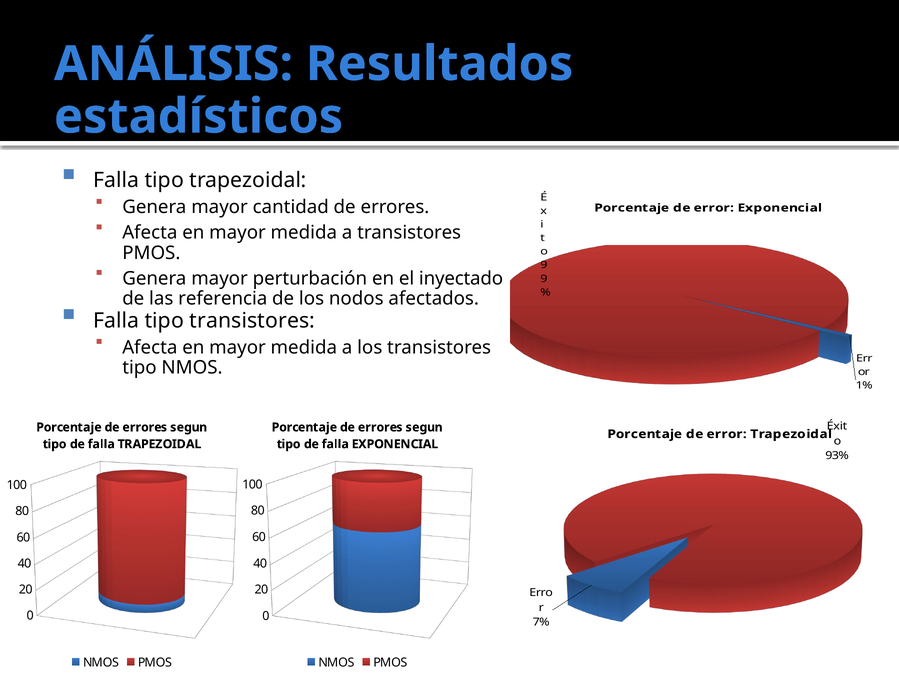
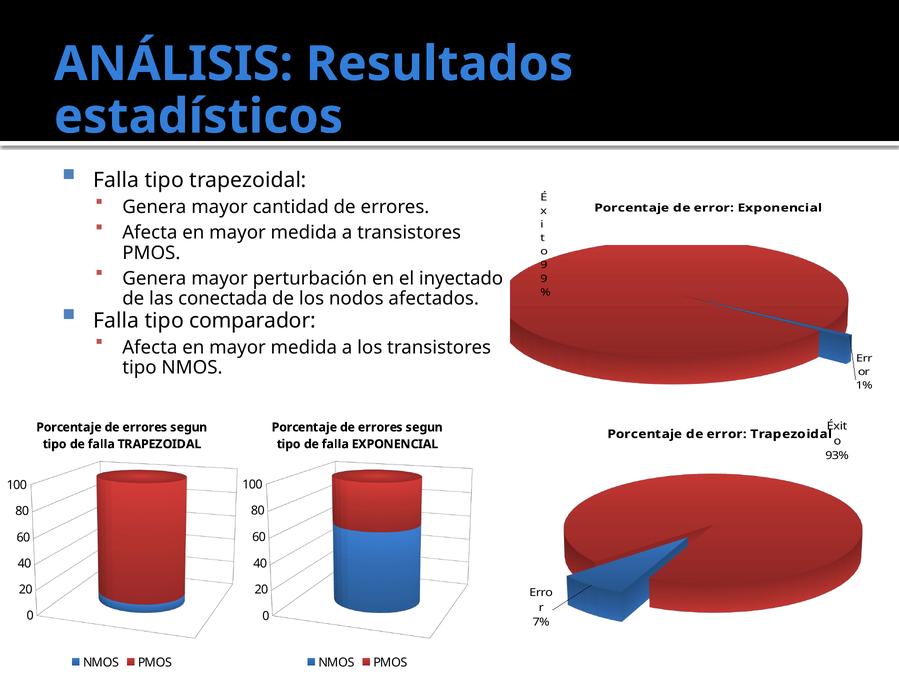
referencia: referencia -> conectada (223, 299)
tipo transistores: transistores -> comparador (252, 321)
